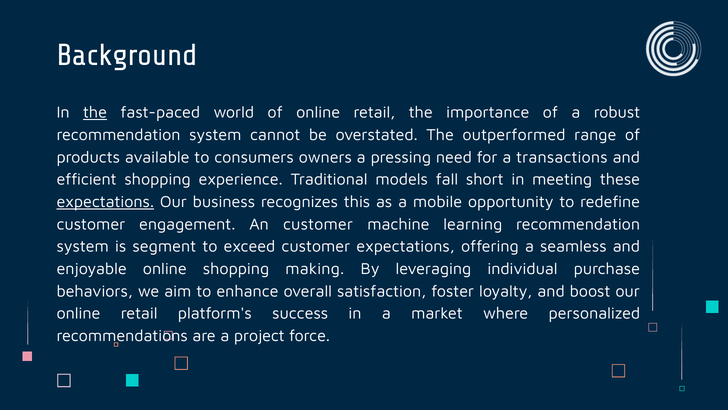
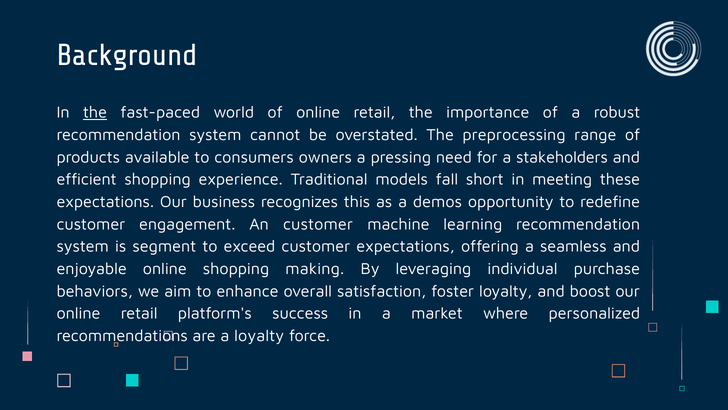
outperformed: outperformed -> preprocessing (514, 135)
transactions: transactions -> stakeholders (562, 157)
expectations underline: present -> none (105, 202)
mobile: mobile -> demos (437, 202)
a project: project -> loyalty (259, 336)
